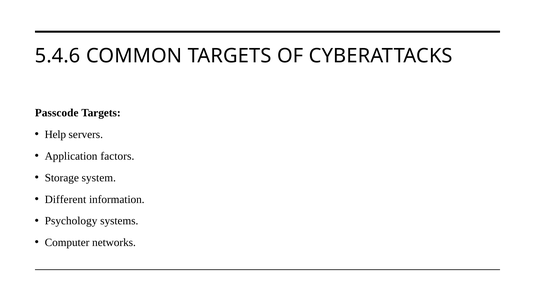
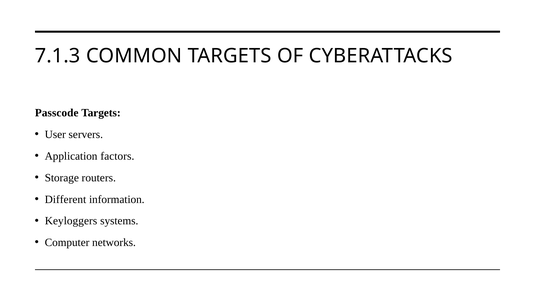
5.4.6: 5.4.6 -> 7.1.3 (58, 56)
Help: Help -> User (55, 134)
system: system -> routers (99, 178)
Psychology: Psychology -> Keyloggers (71, 221)
